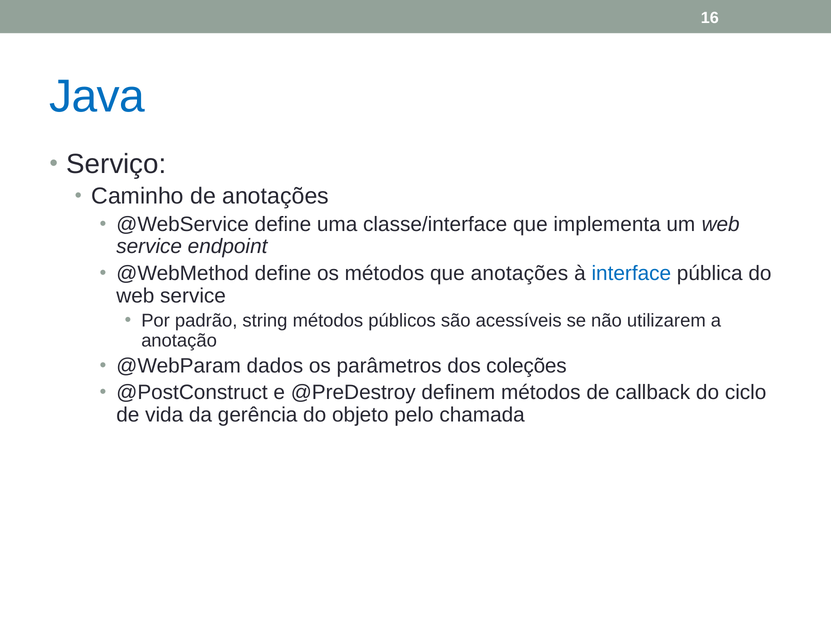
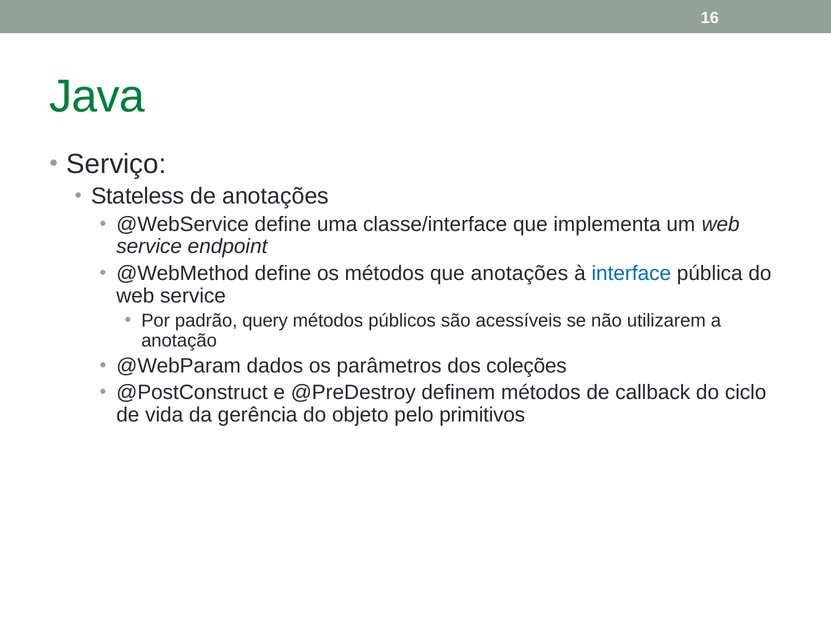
Java colour: blue -> green (97, 97)
Caminho: Caminho -> Stateless (138, 196)
string: string -> query (265, 321)
chamada: chamada -> primitivos (482, 415)
